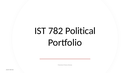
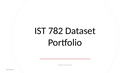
Political: Political -> Dataset (80, 31)
